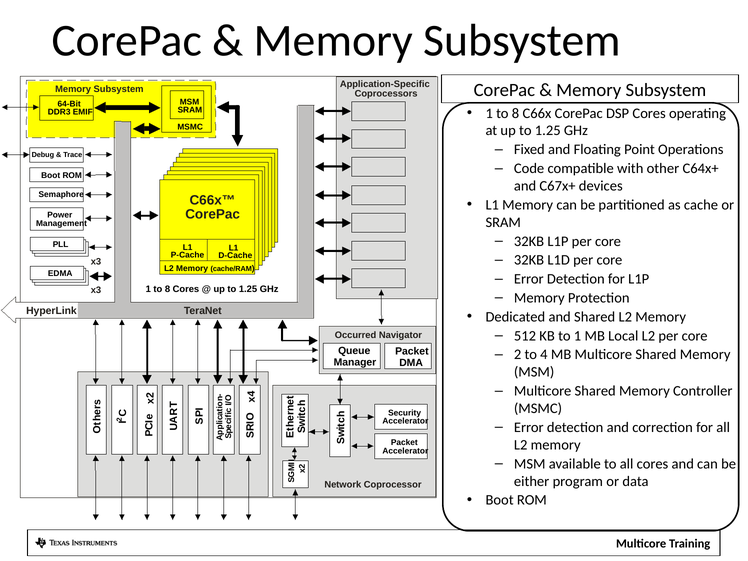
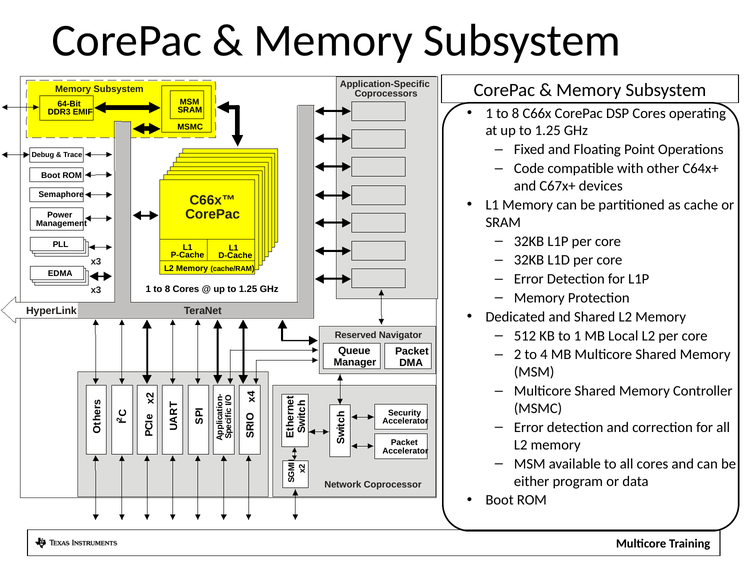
Occurred: Occurred -> Reserved (356, 335)
